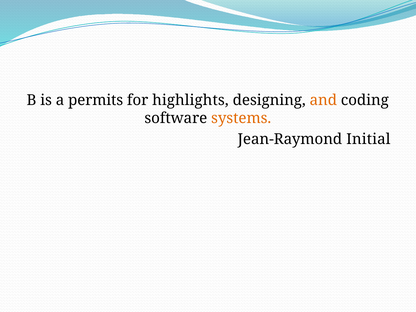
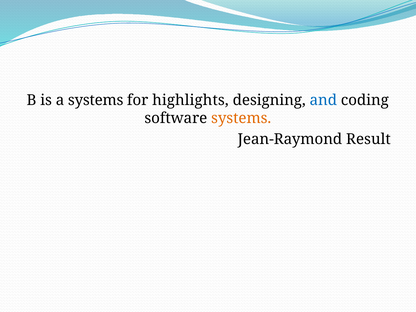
a permits: permits -> systems (96, 100)
and colour: orange -> blue (323, 100)
Initial: Initial -> Result (368, 139)
